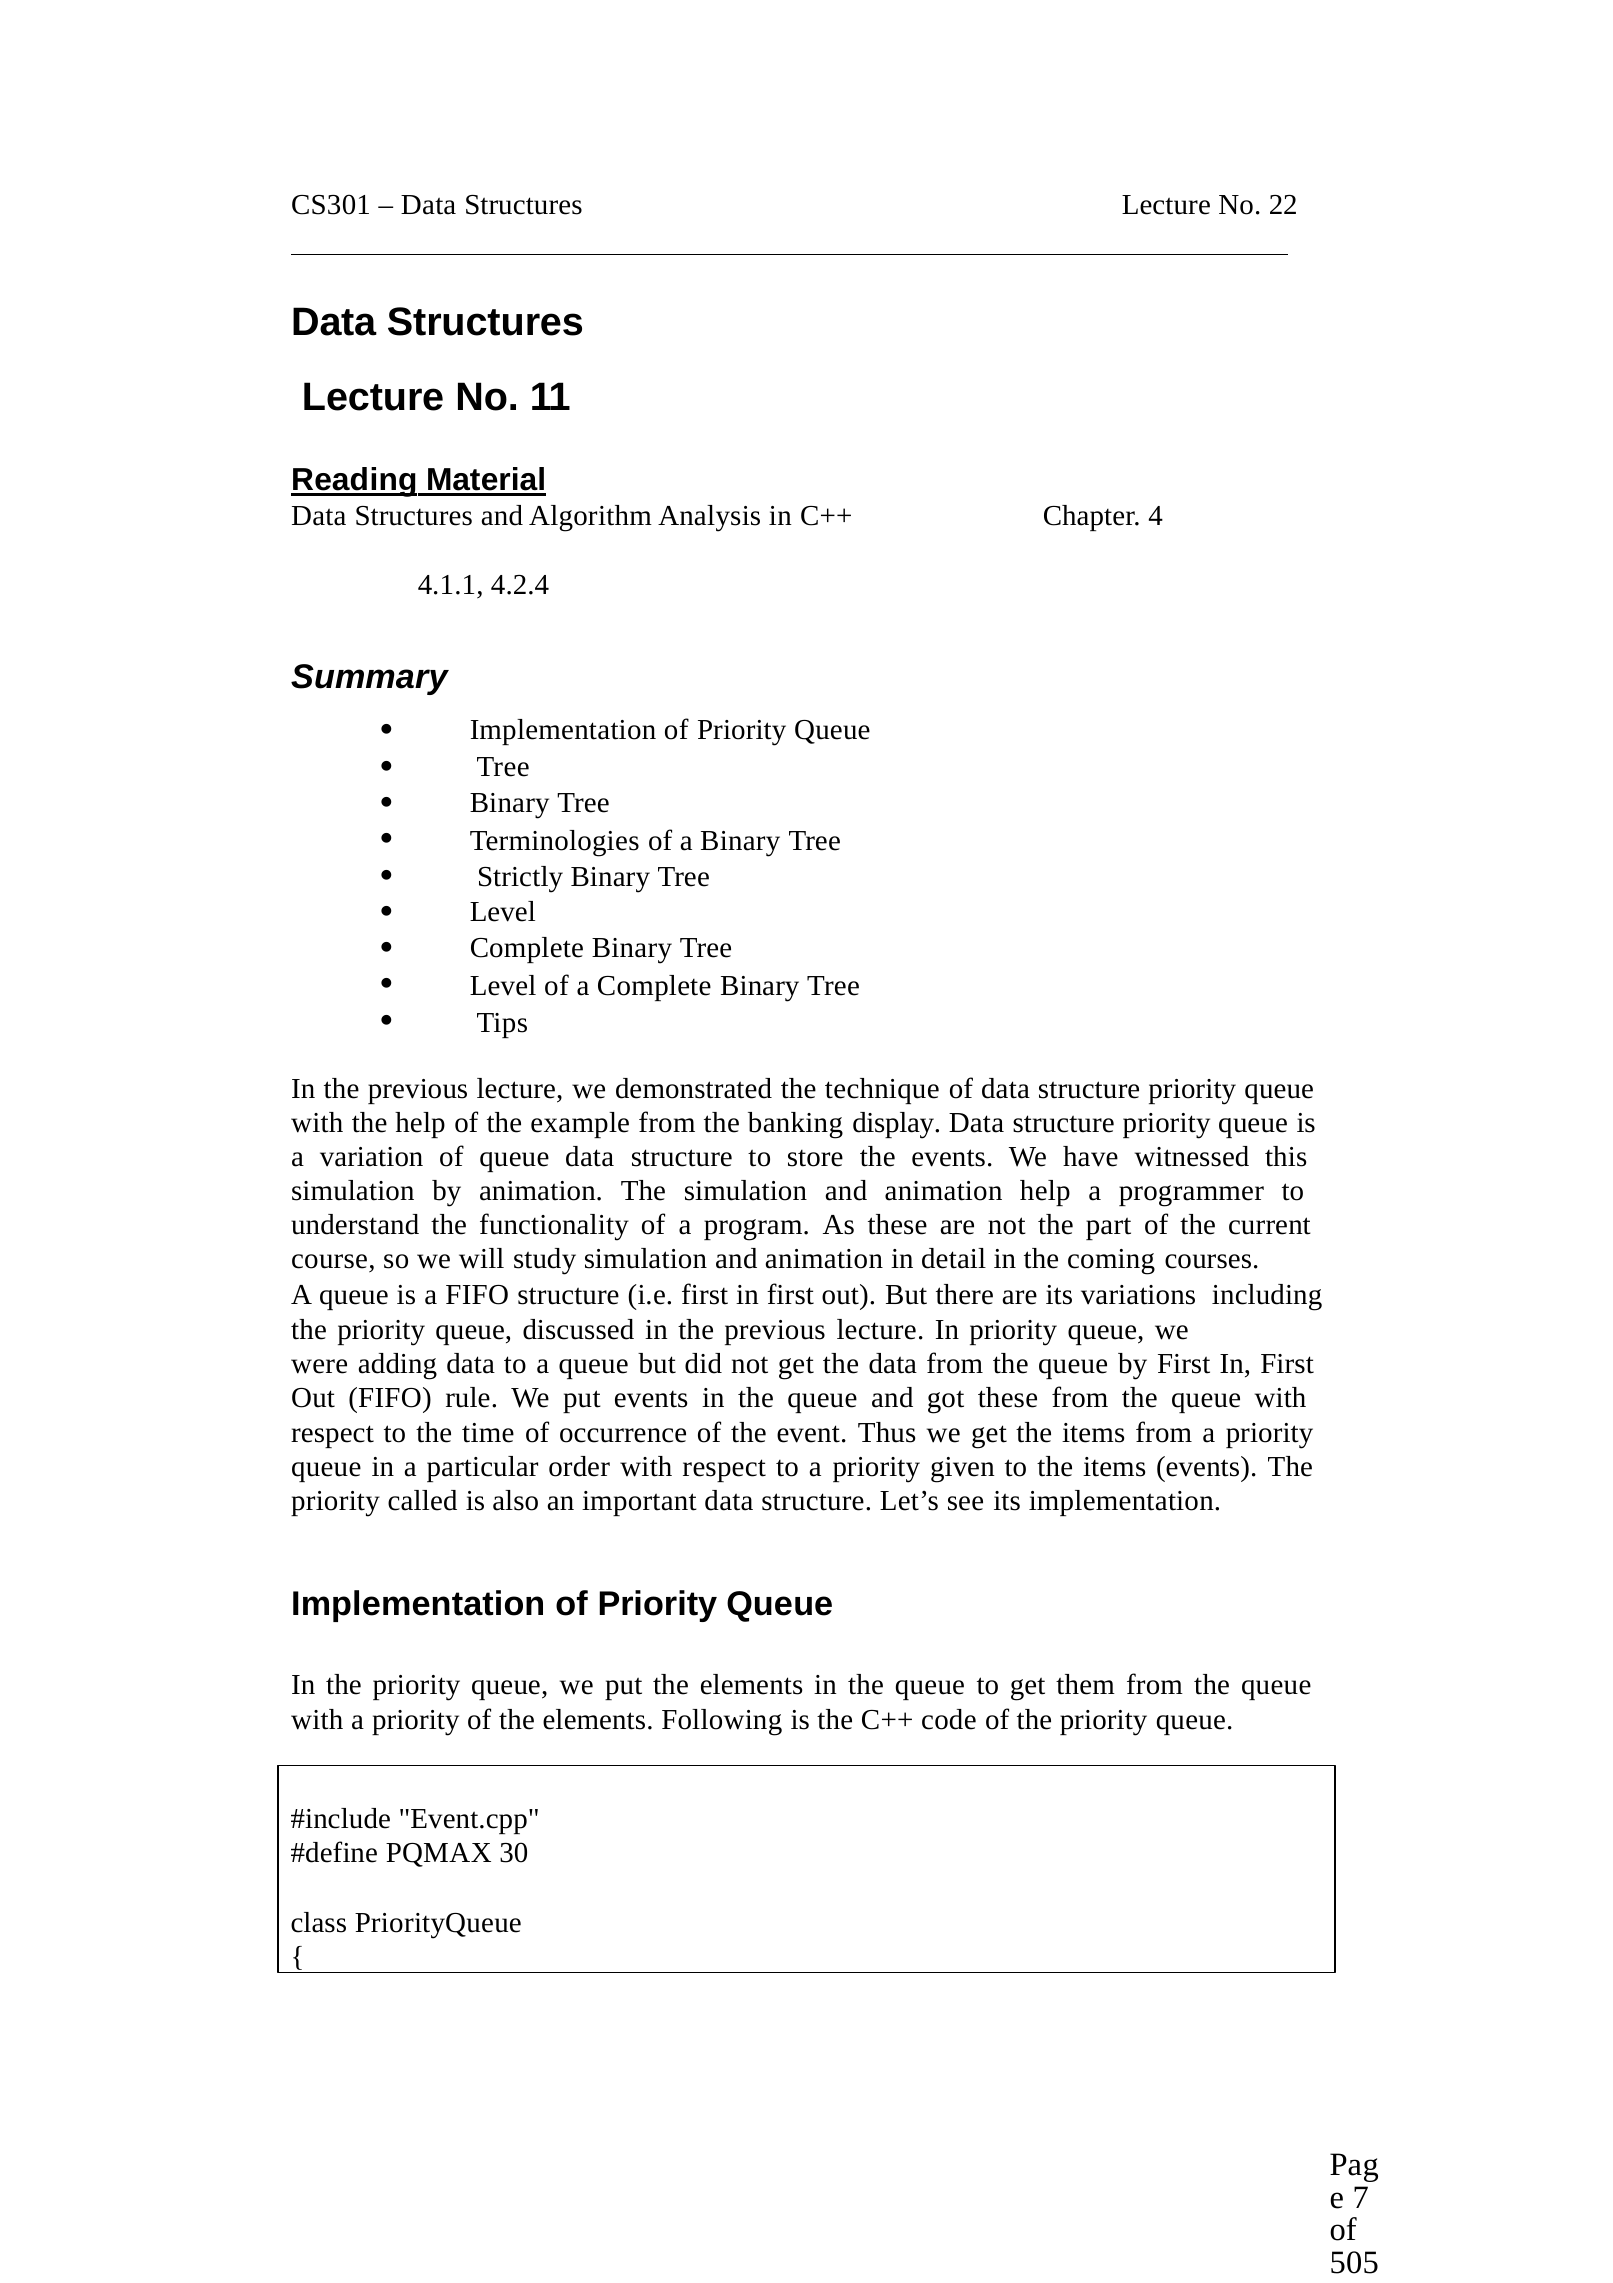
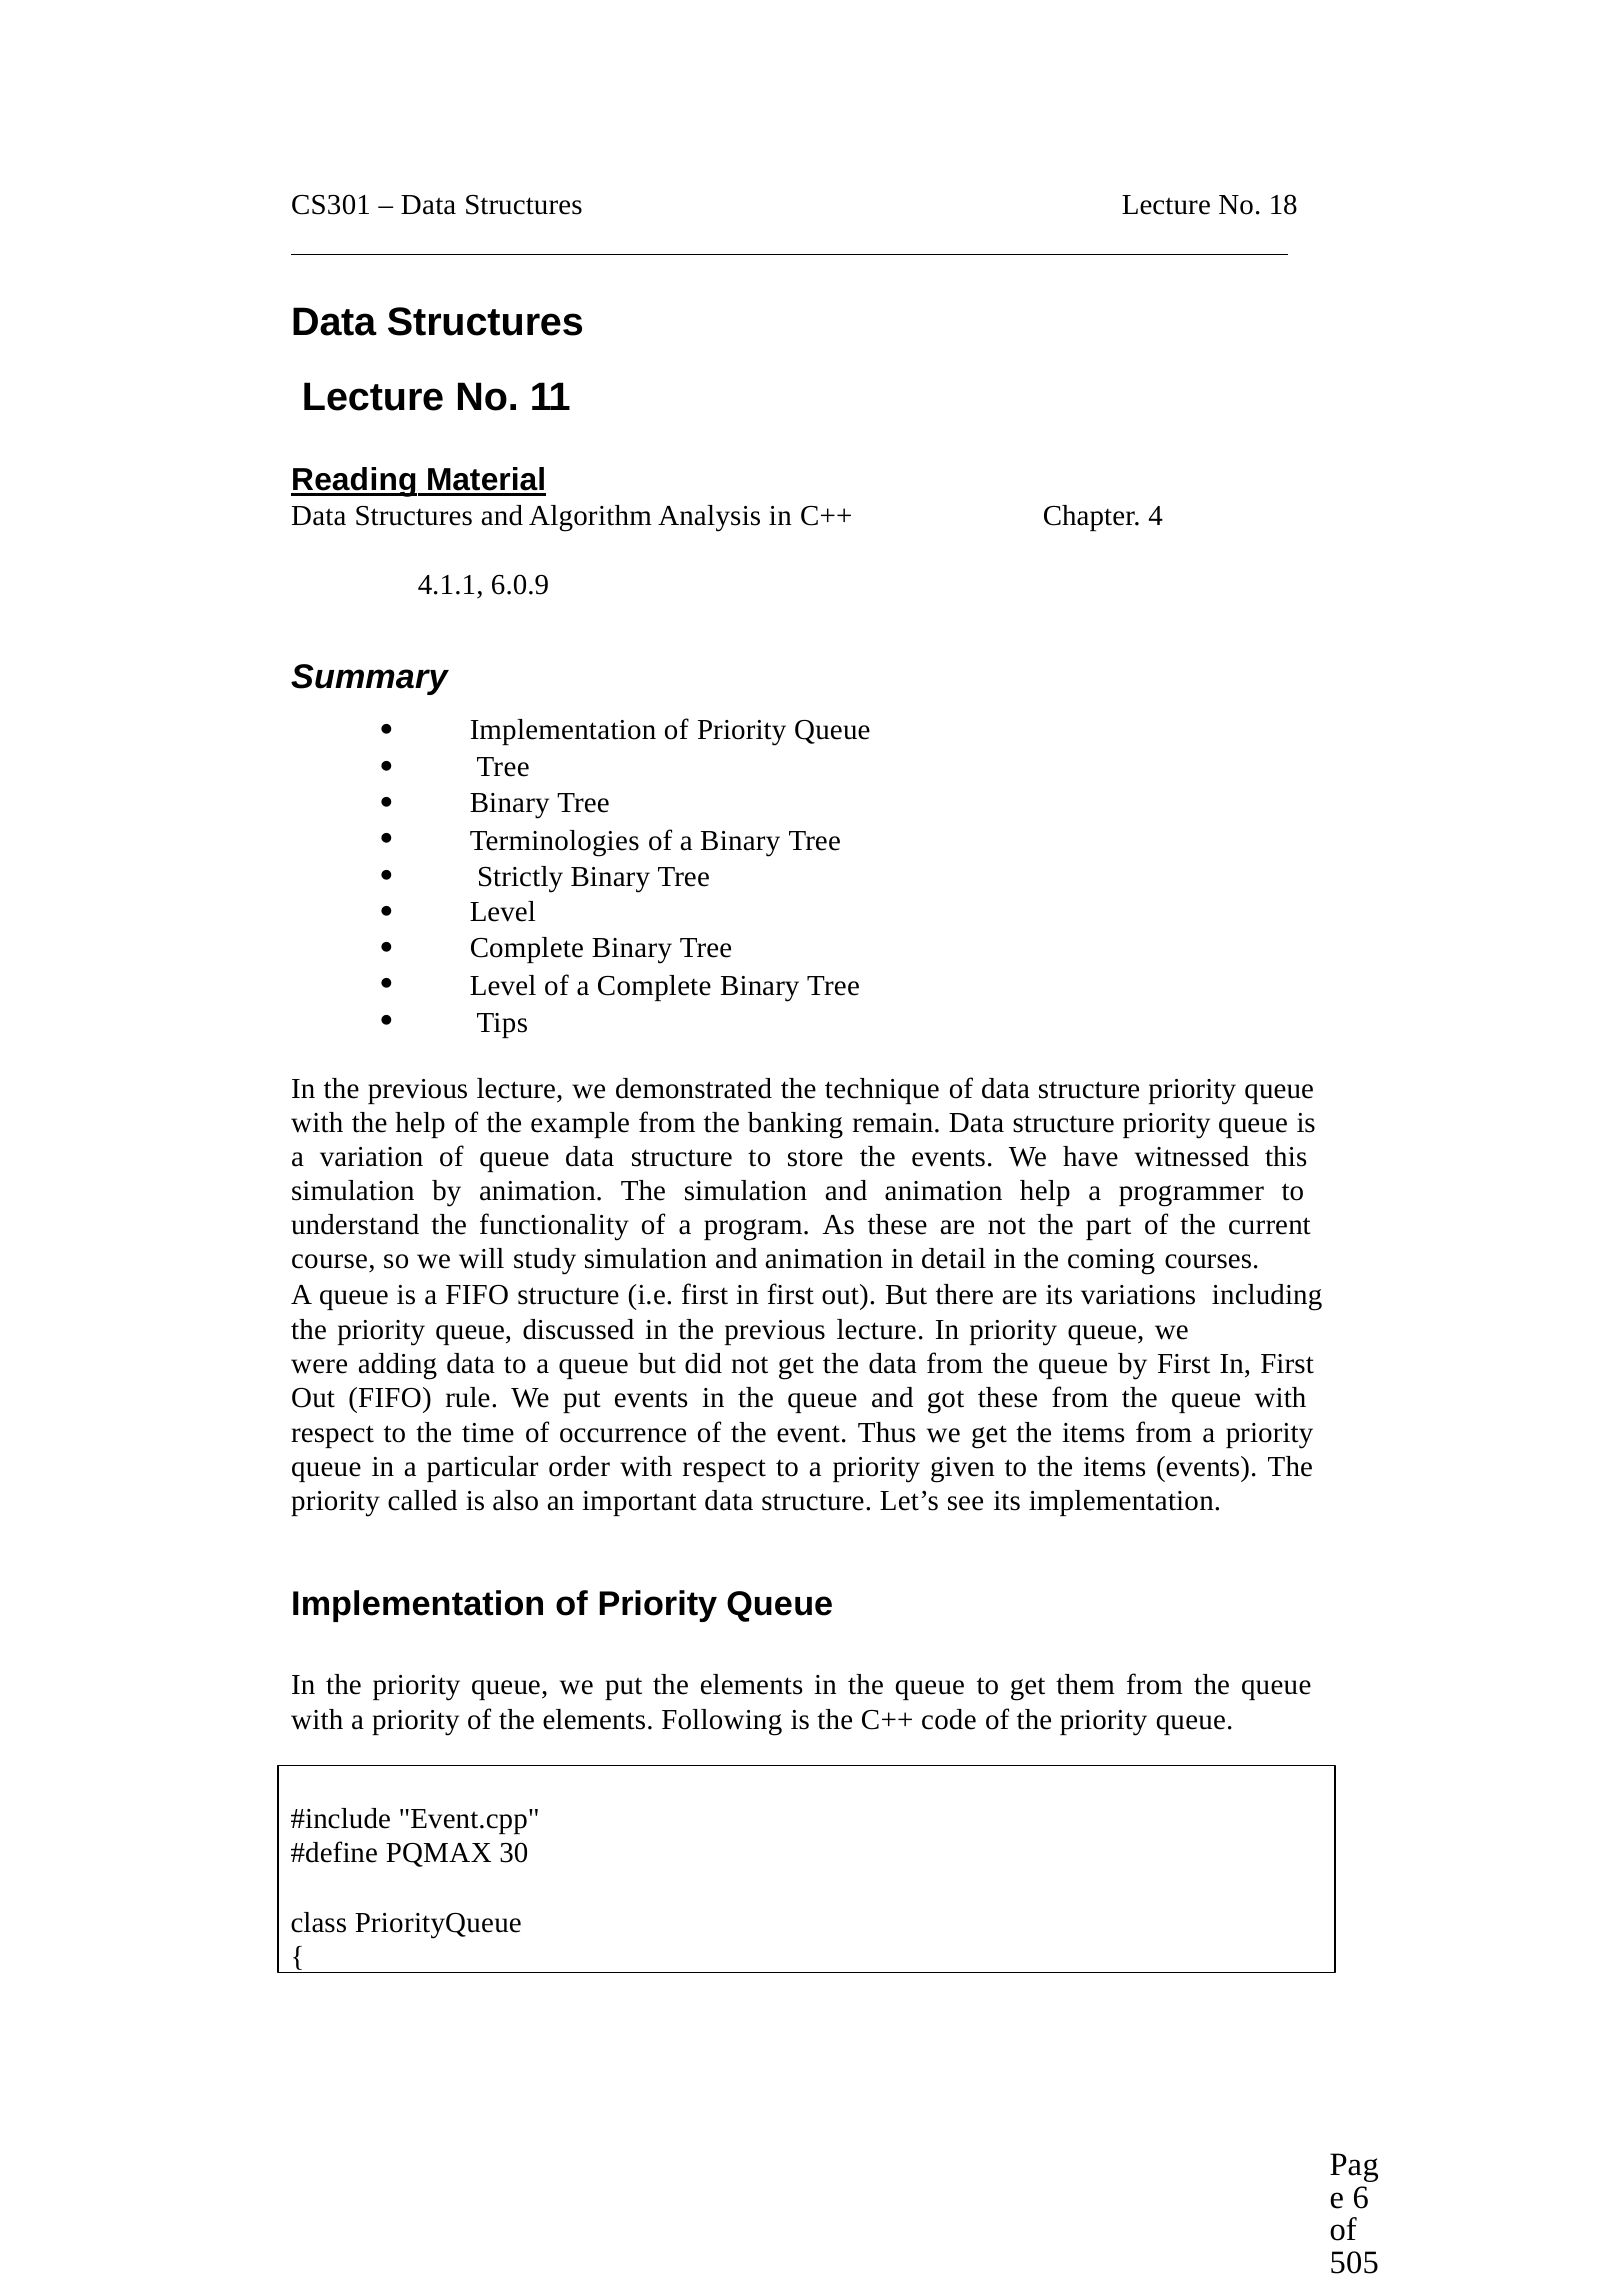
22: 22 -> 18 (1283, 205)
4.2.4: 4.2.4 -> 6.0.9 (520, 584)
display: display -> remain (897, 1123)
7: 7 -> 6 (1361, 2197)
